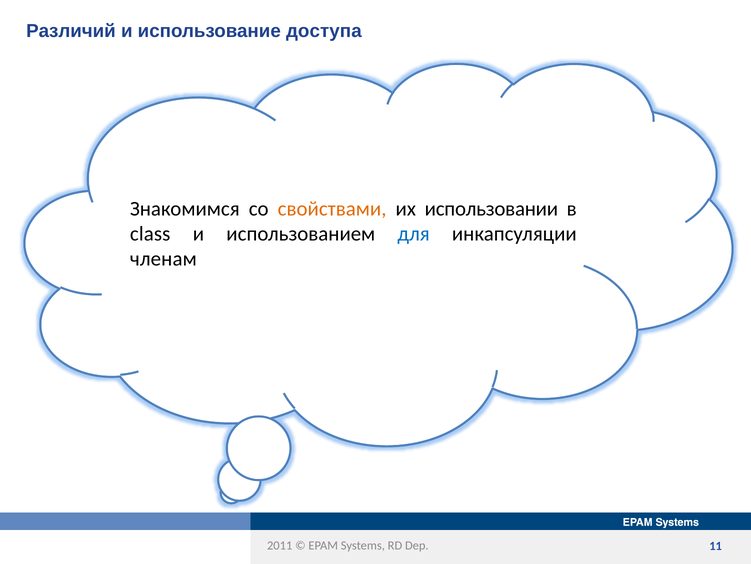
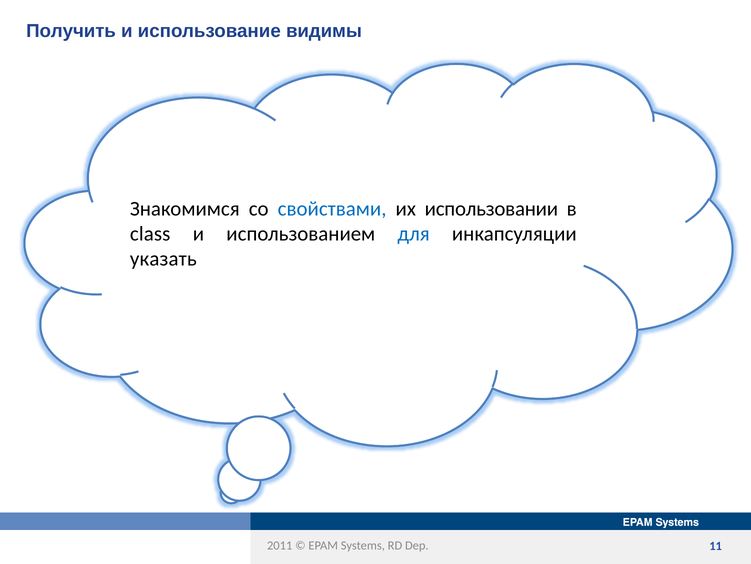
Различий: Различий -> Получить (71, 31)
доступа: доступа -> видимы (324, 31)
свойствами colour: orange -> blue (332, 208)
членам: членам -> указать (163, 259)
